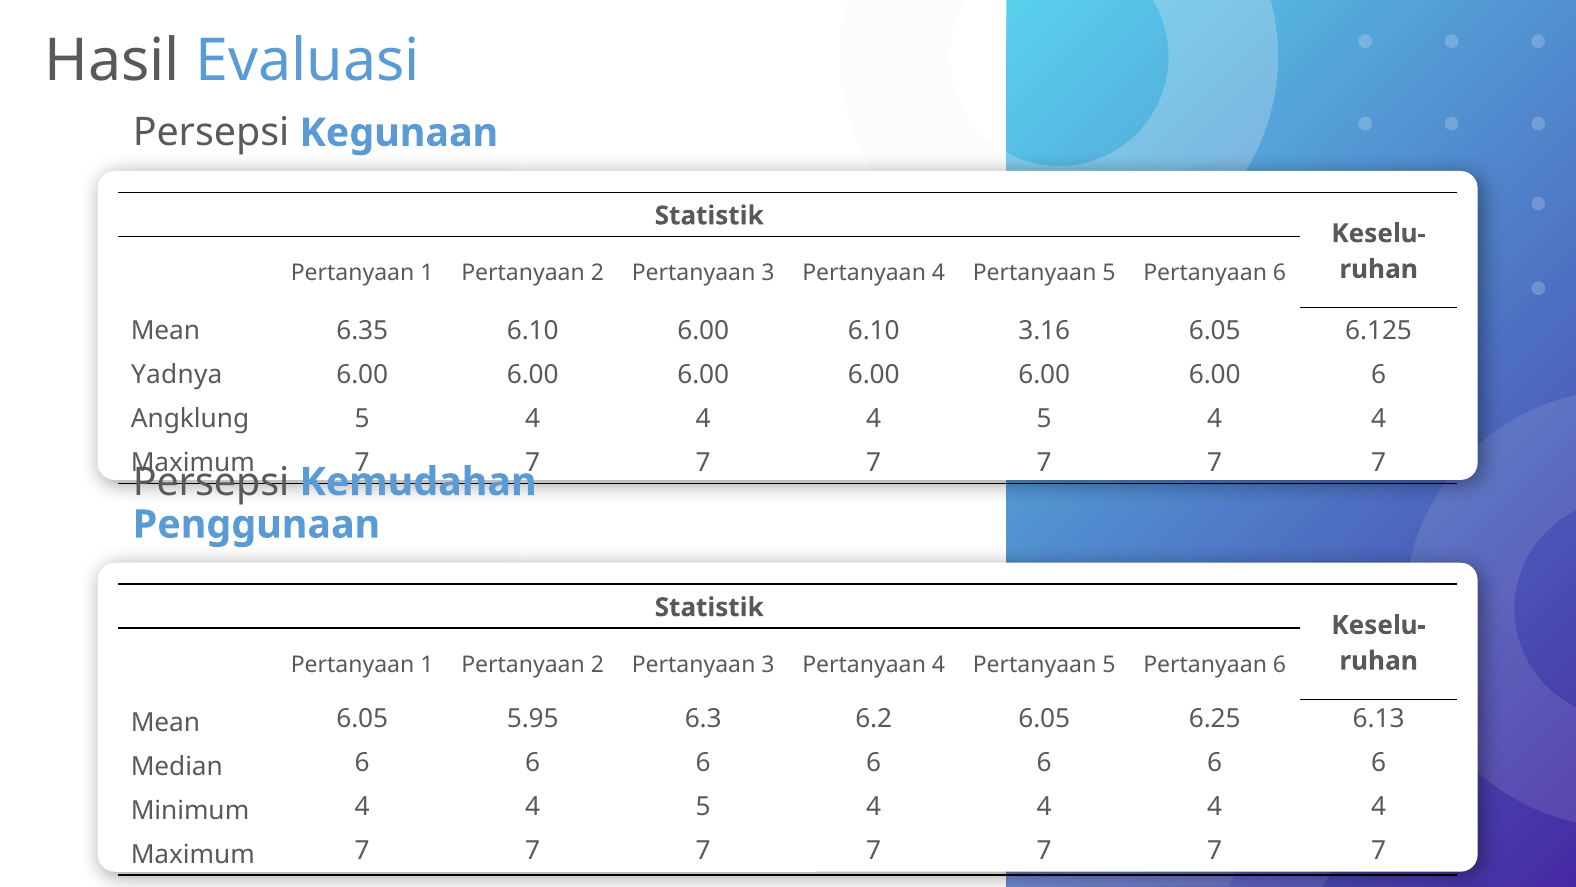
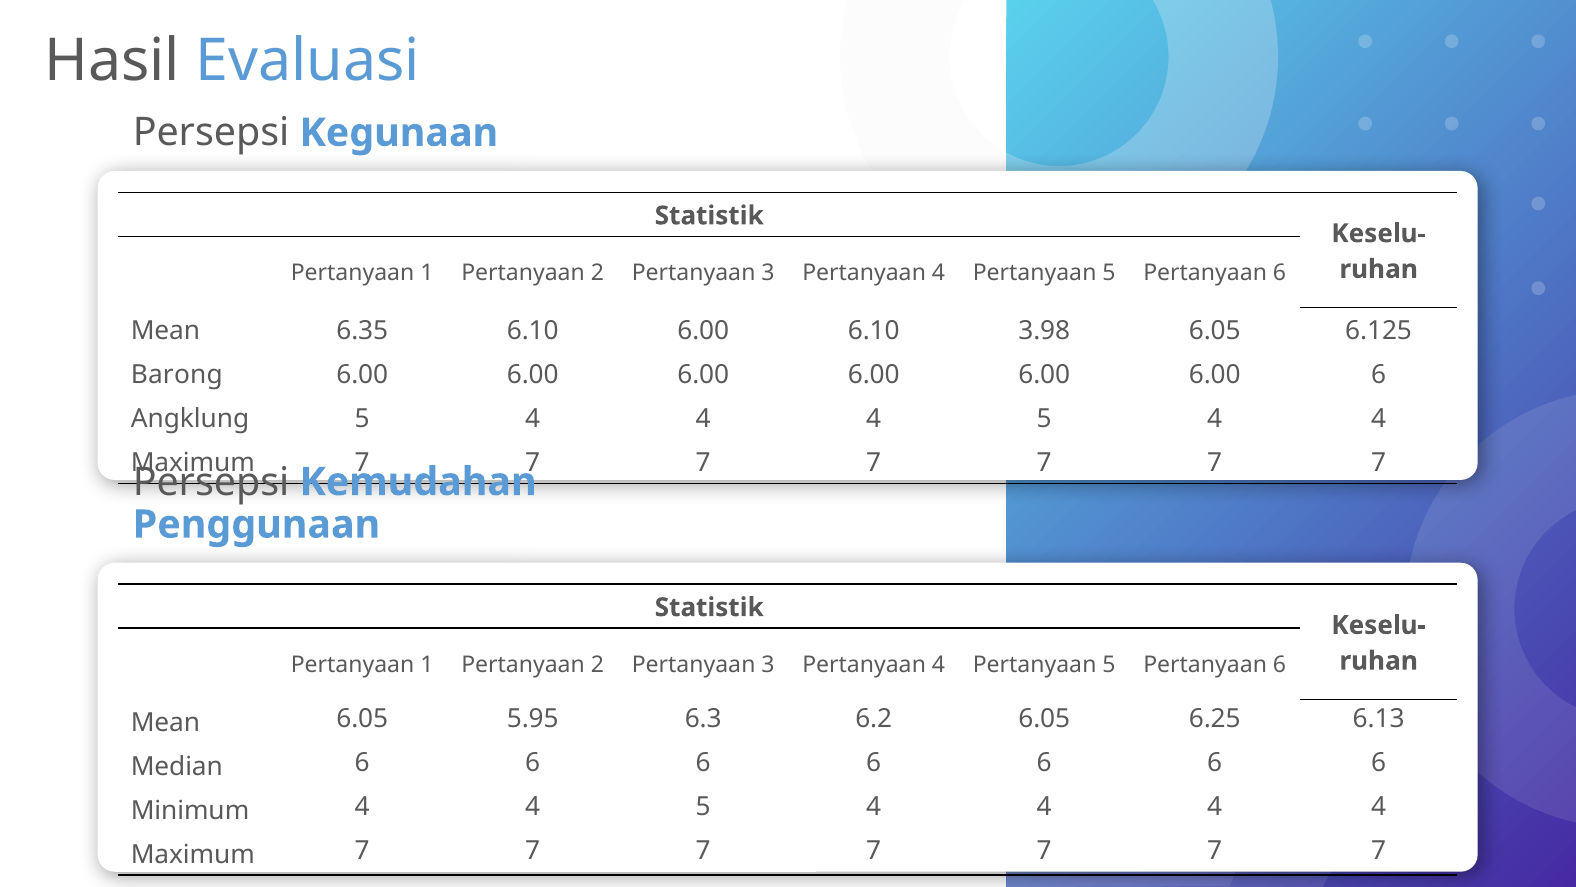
3.16: 3.16 -> 3.98 (1044, 331)
Yadnya: Yadnya -> Barong (177, 375)
